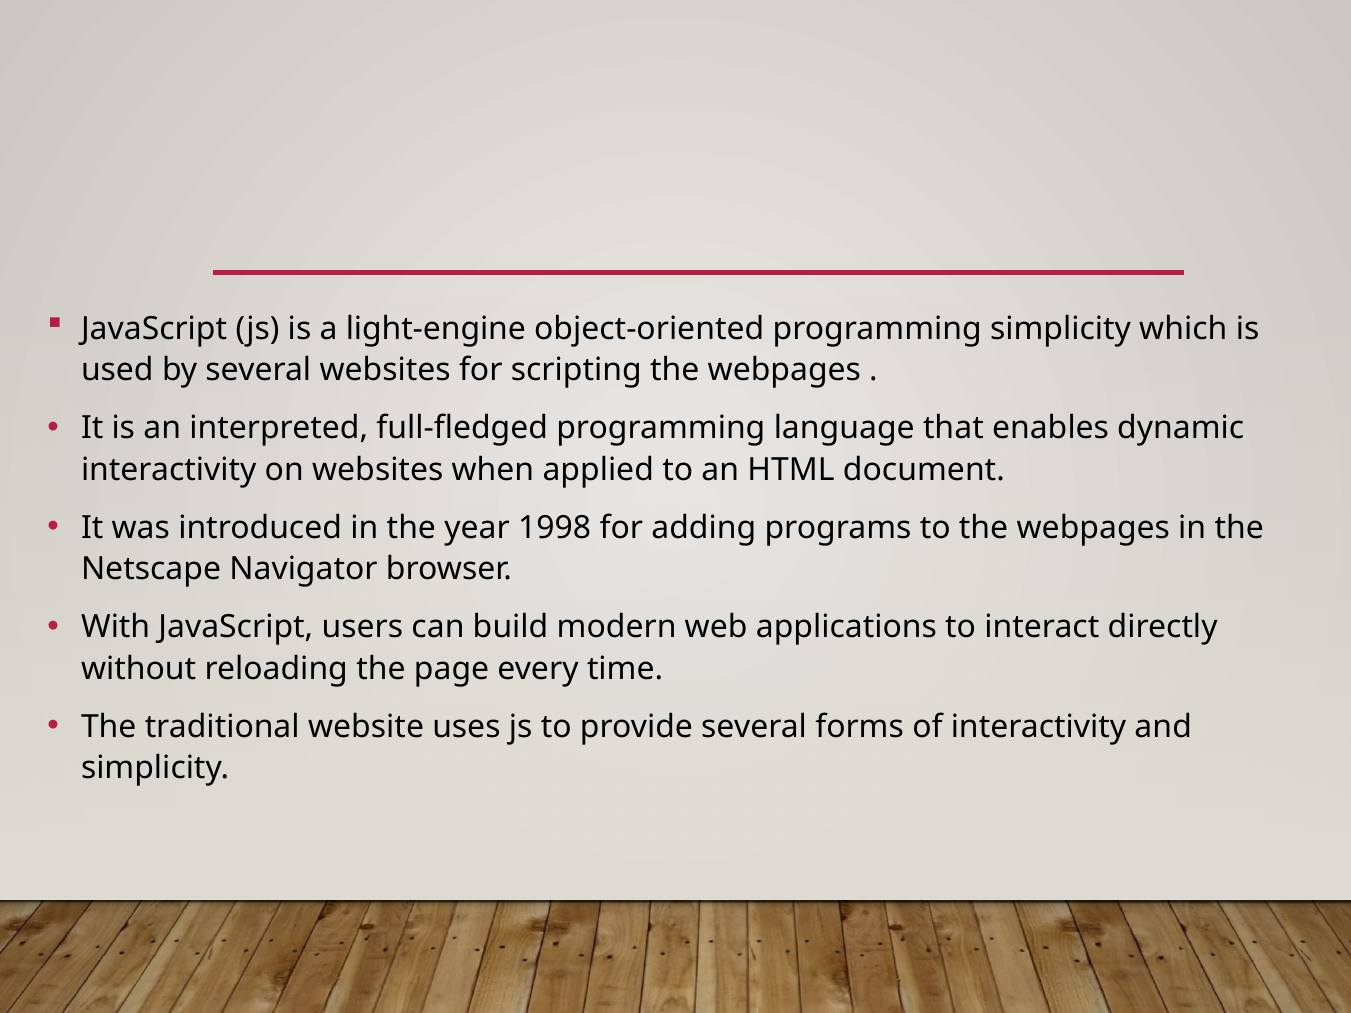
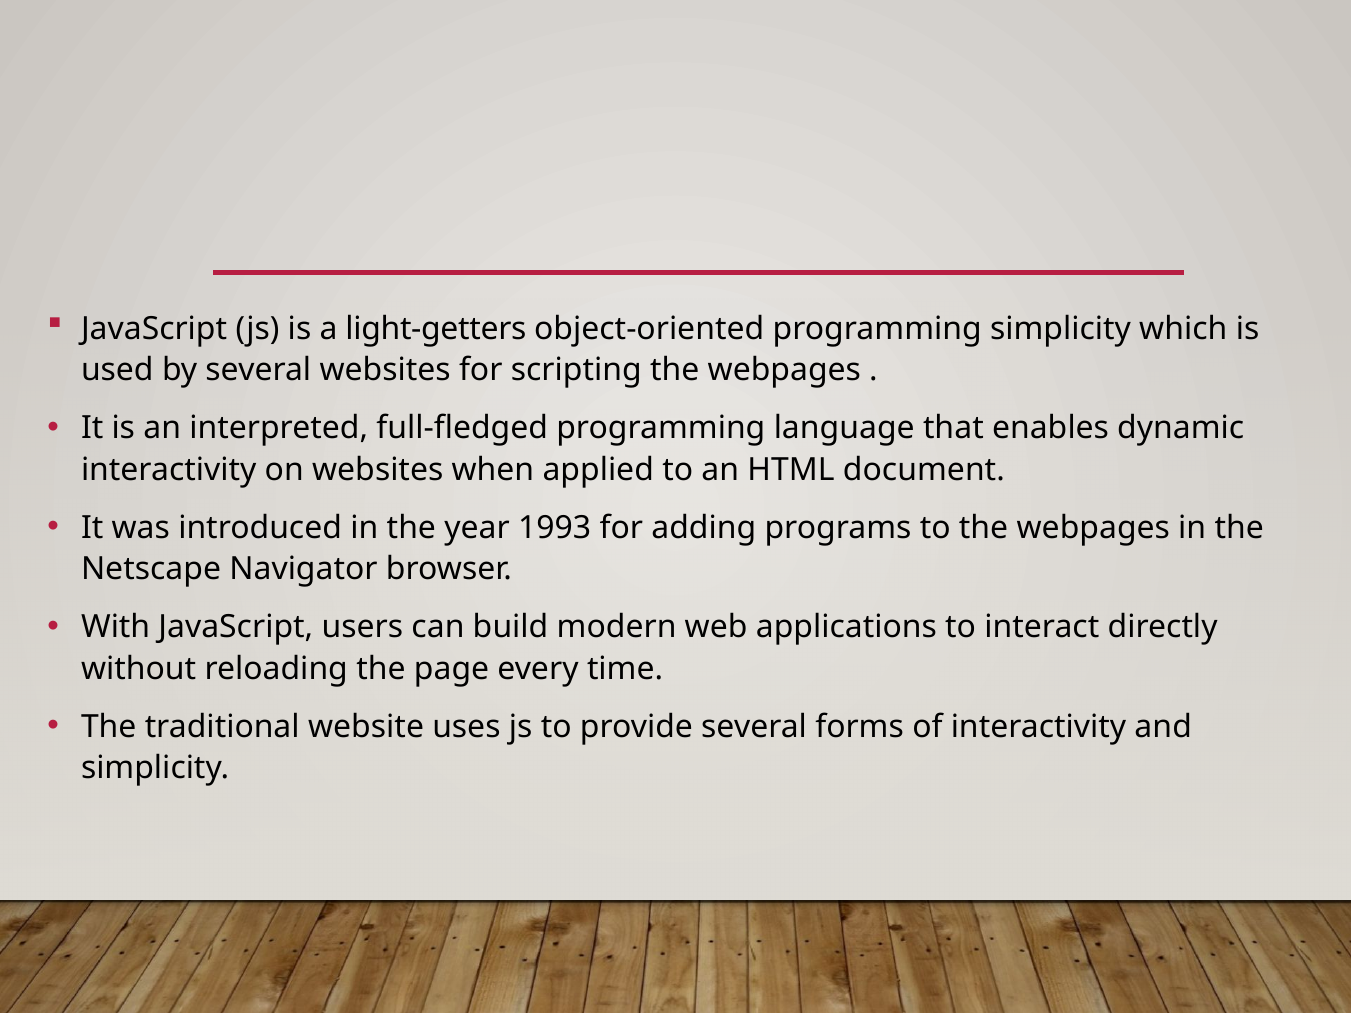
light-engine: light-engine -> light-getters (436, 329)
1998: 1998 -> 1993 (555, 528)
